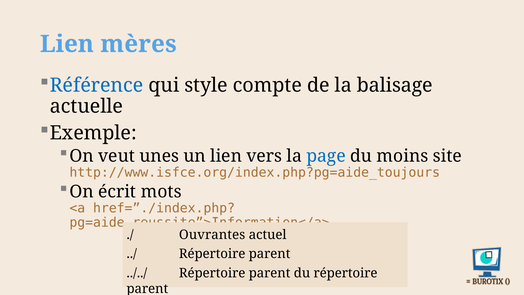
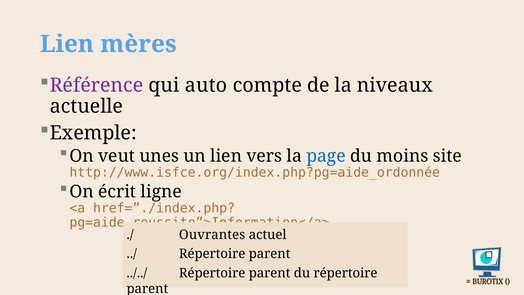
Référence colour: blue -> purple (97, 85)
style: style -> auto (206, 85)
balisage: balisage -> niveaux (395, 85)
http://www.isfce.org/index.php?pg=aide_toujours: http://www.isfce.org/index.php?pg=aide_toujours -> http://www.isfce.org/index.php?pg=aide_ordonnée (255, 172)
mots: mots -> ligne (161, 192)
